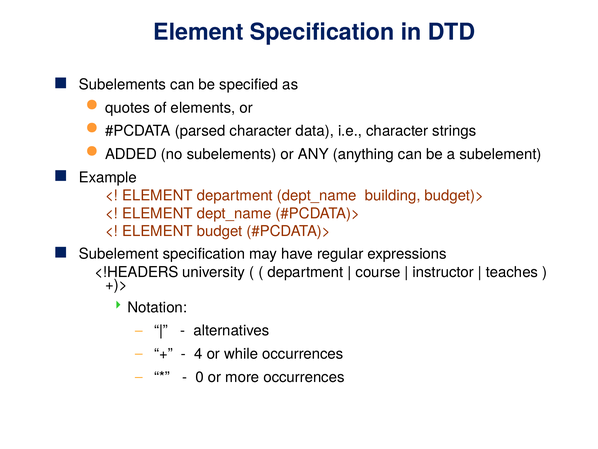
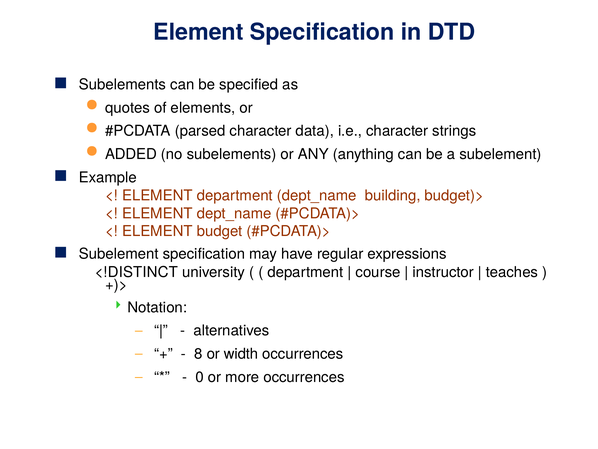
<!HEADERS: <!HEADERS -> <!DISTINCT (136, 272)
4: 4 -> 8 (198, 354)
while: while -> width (241, 354)
